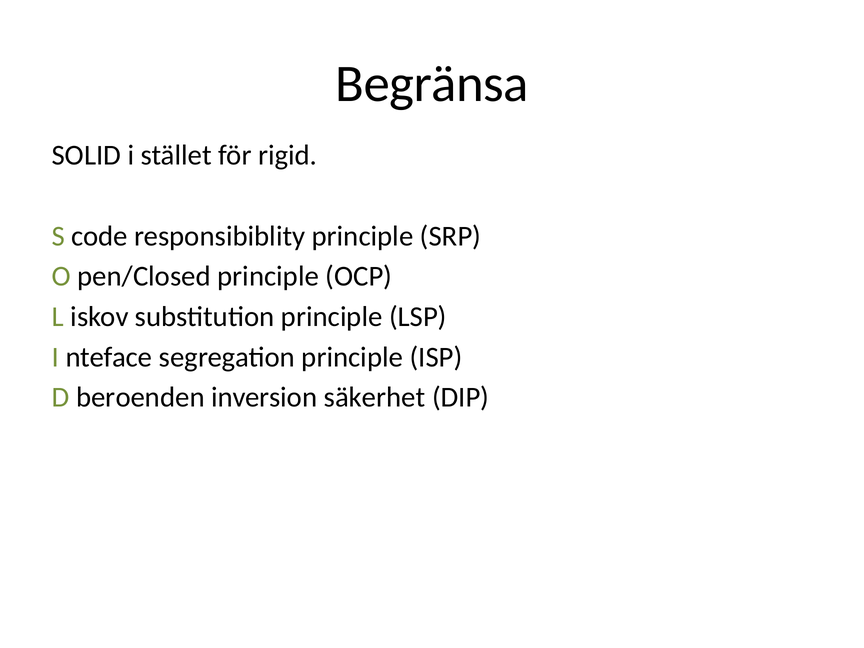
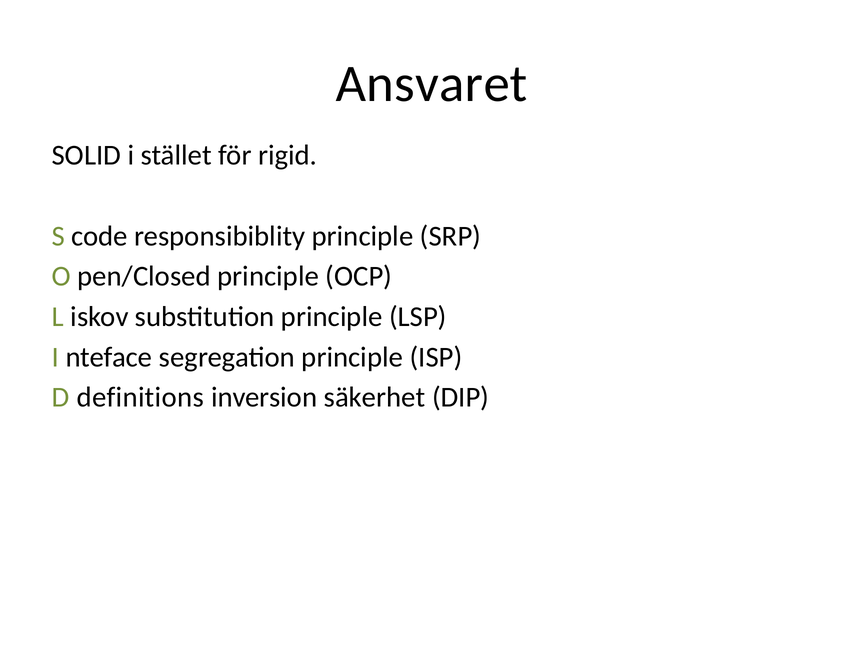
Begränsa: Begränsa -> Ansvaret (432, 84)
beroenden: beroenden -> definitions (140, 397)
